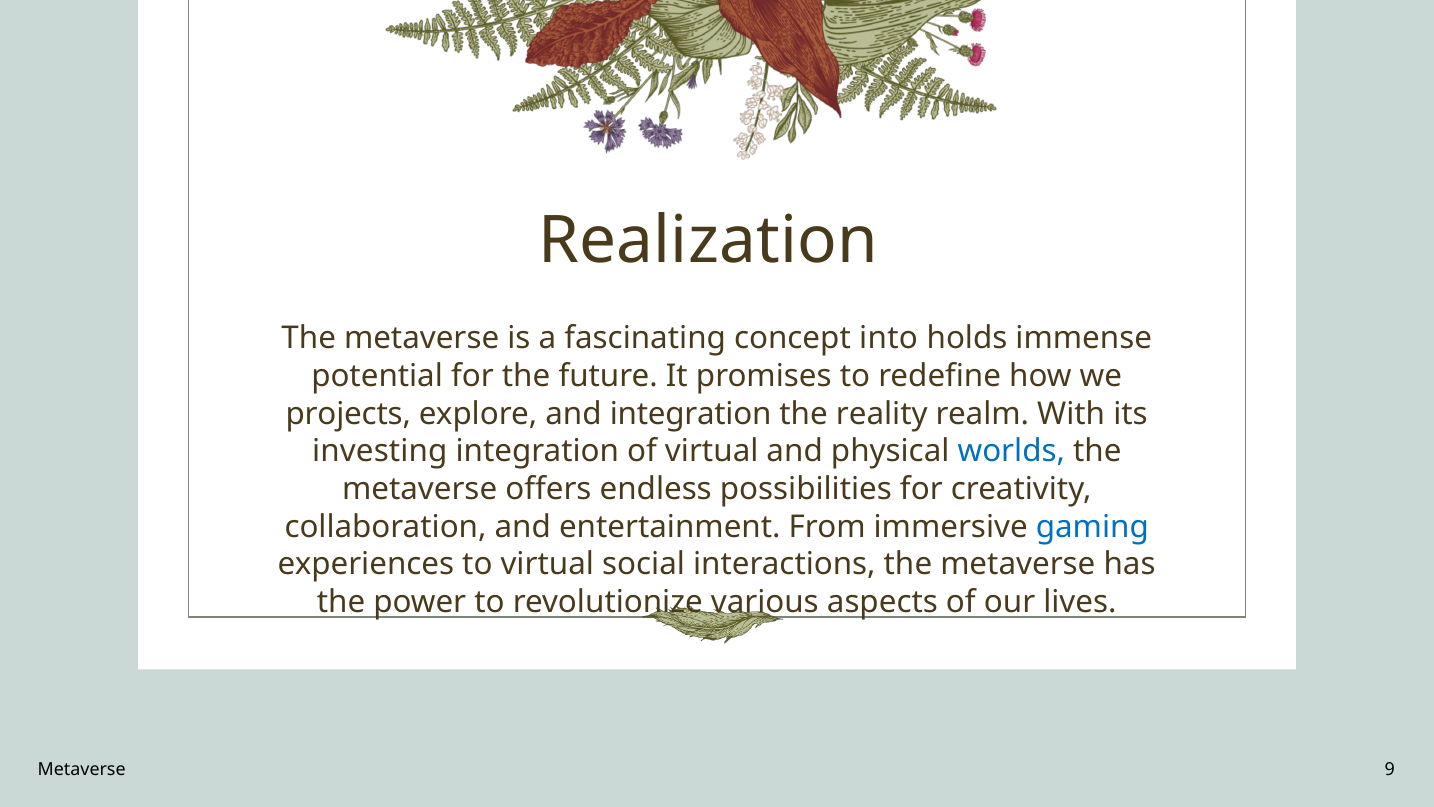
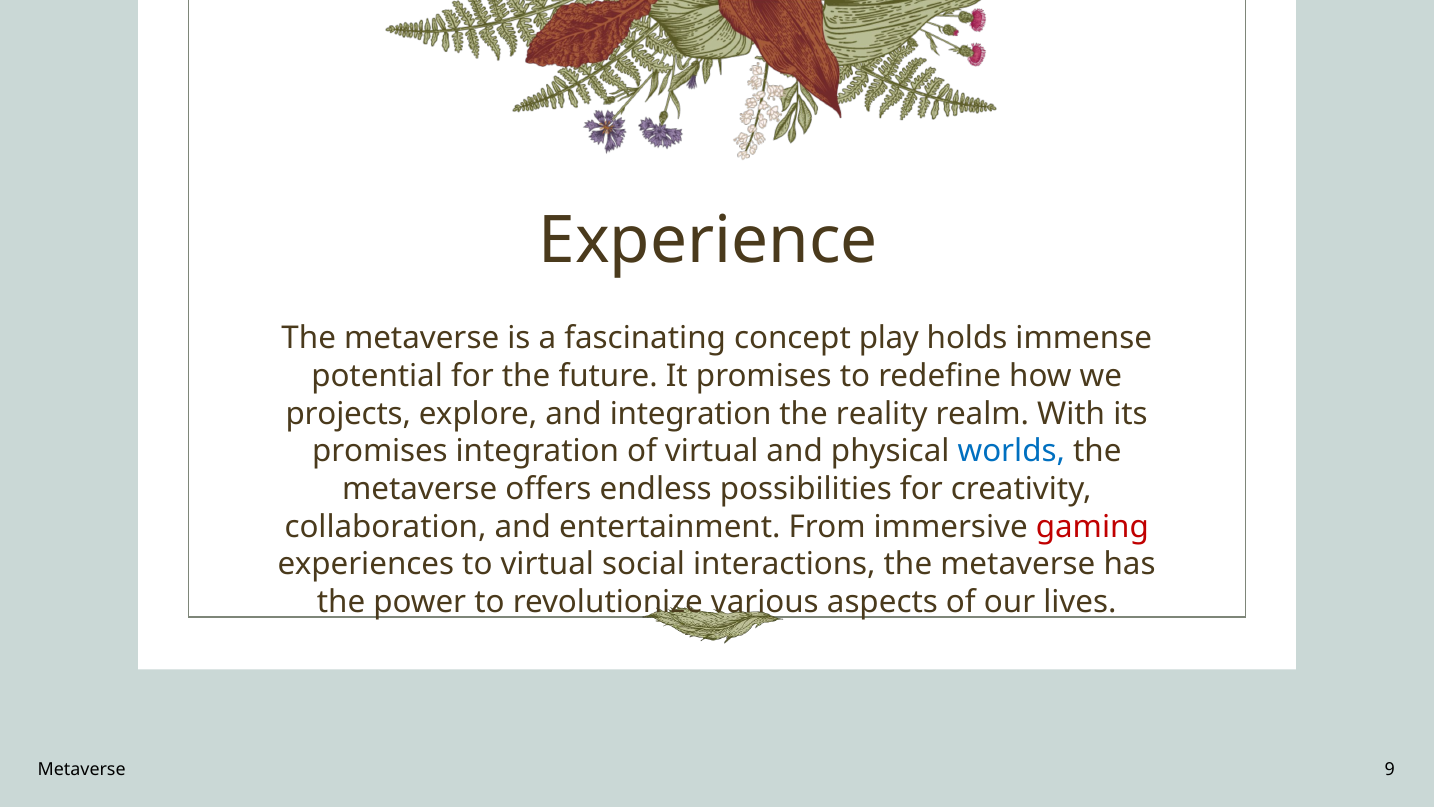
Realization: Realization -> Experience (708, 241)
into: into -> play (889, 338)
investing: investing -> promises (380, 451)
gaming colour: blue -> red (1092, 527)
